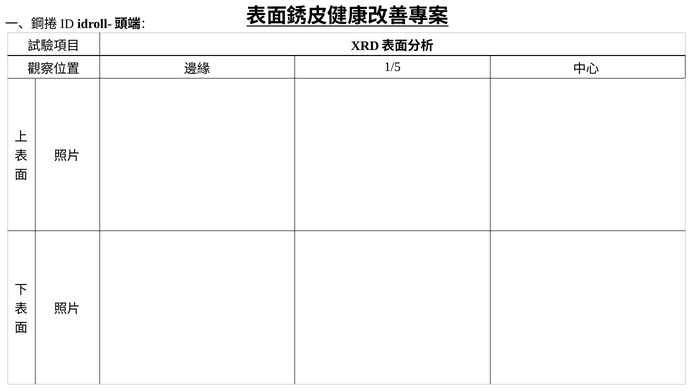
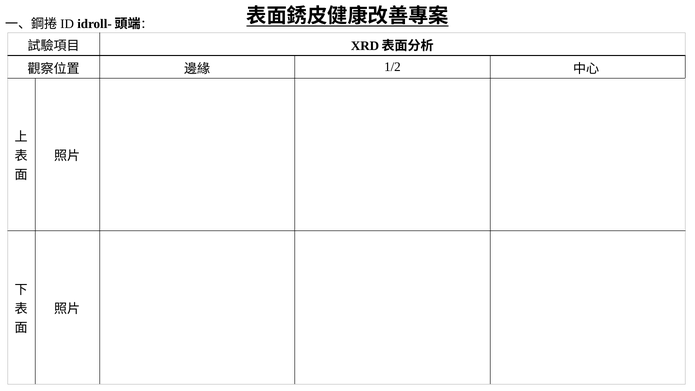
1/5: 1/5 -> 1/2 (392, 67)
